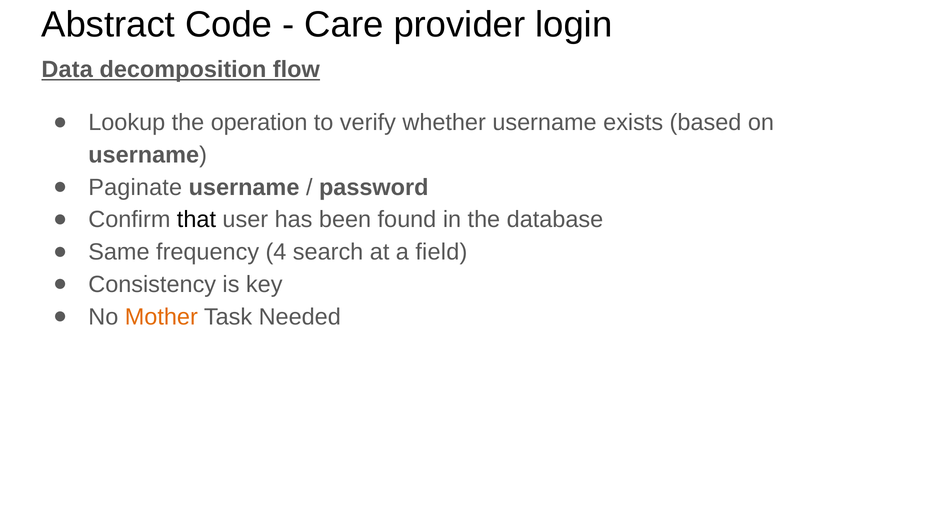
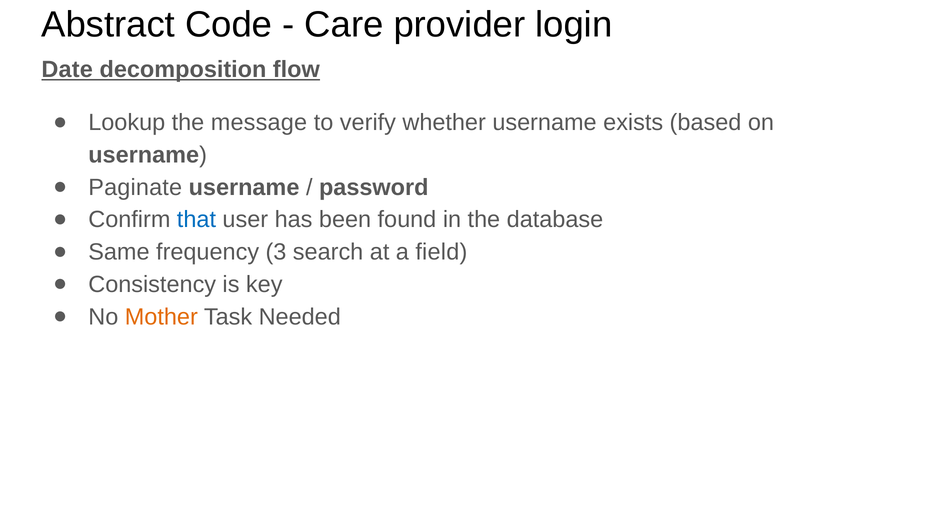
Data: Data -> Date (67, 69)
operation: operation -> message (259, 123)
that colour: black -> blue (196, 220)
4: 4 -> 3 (276, 252)
